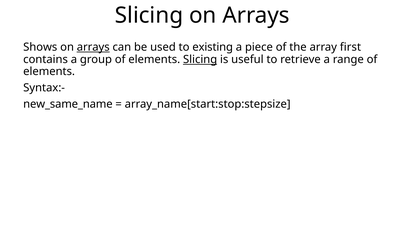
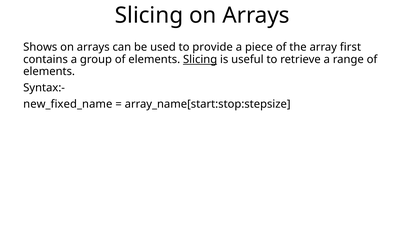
arrays underline: present -> none (93, 47)
existing: existing -> provide (213, 47)
new_same_name: new_same_name -> new_fixed_name (68, 104)
